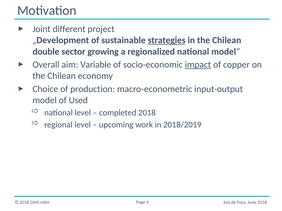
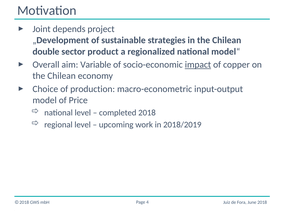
different: different -> depends (69, 29)
strategies underline: present -> none (167, 40)
growing: growing -> product (103, 52)
Used: Used -> Price (78, 101)
